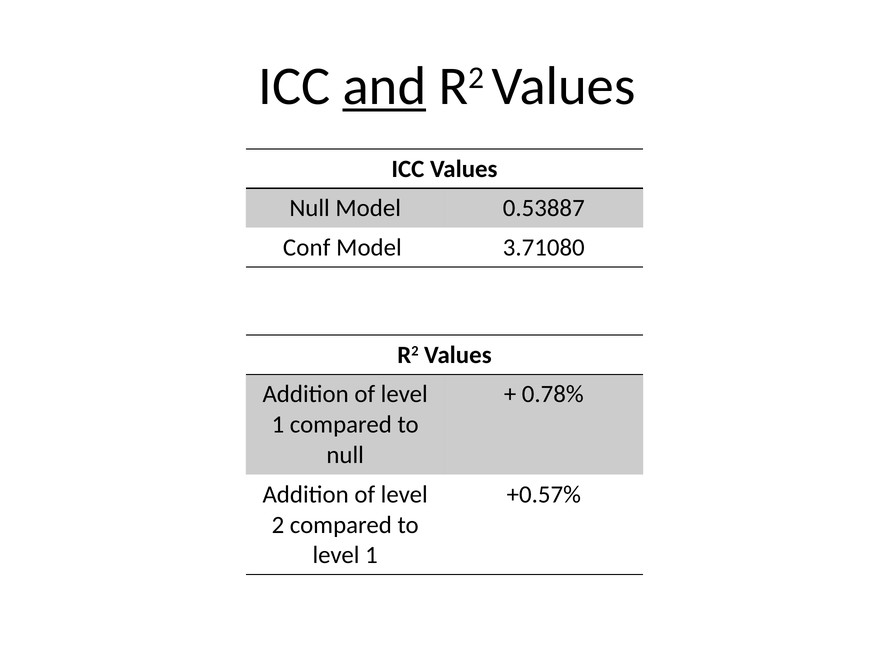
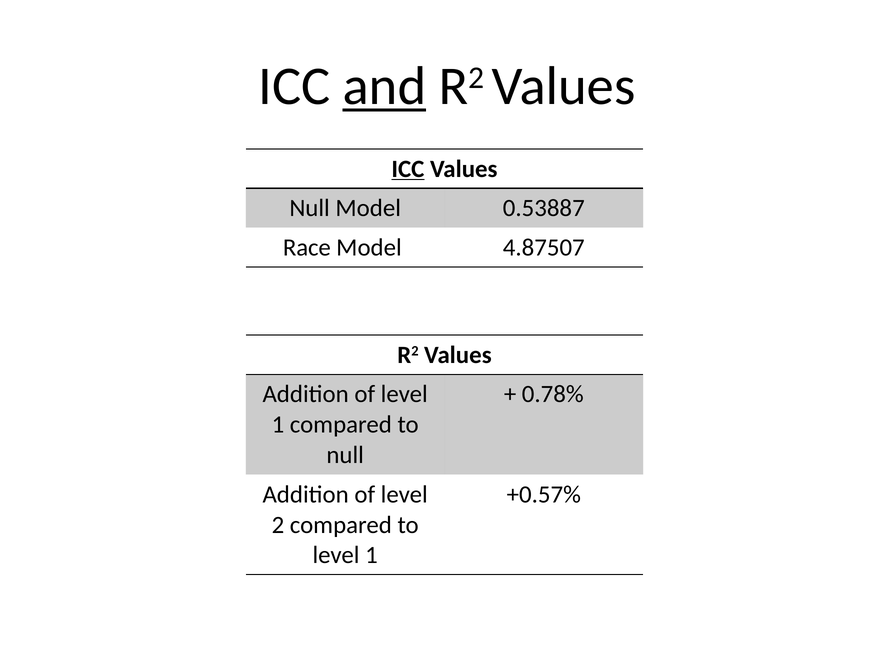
ICC underline: none -> present (408, 169)
Conf: Conf -> Race (307, 248)
3.71080: 3.71080 -> 4.87507 (544, 248)
